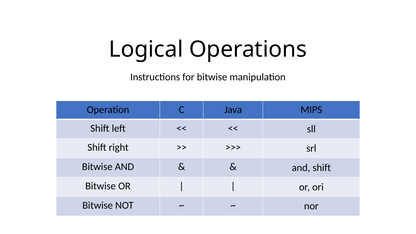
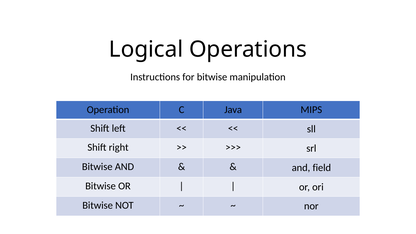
and shift: shift -> field (322, 168)
